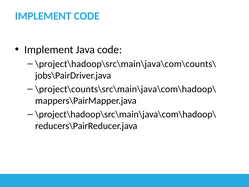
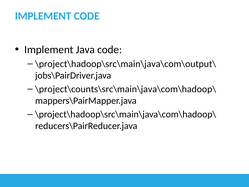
\project\hadoop\src\main\java\com\counts\: \project\hadoop\src\main\java\com\counts\ -> \project\hadoop\src\main\java\com\output\ (126, 64)
